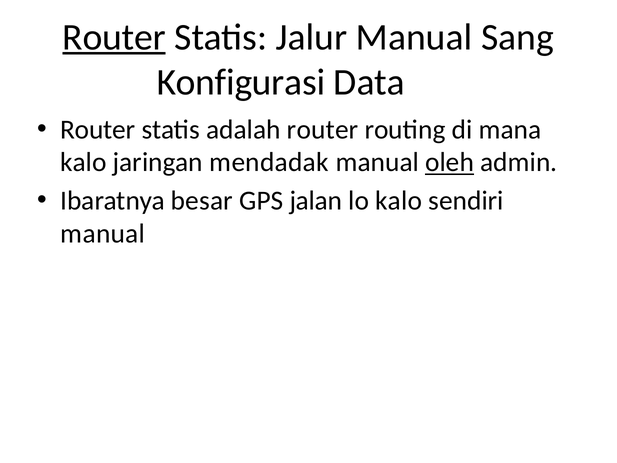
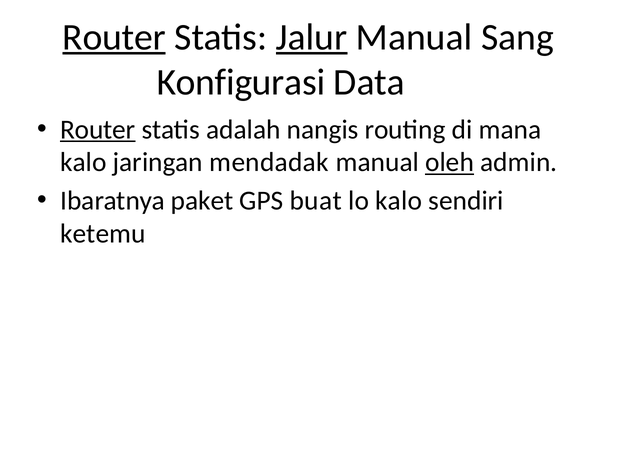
Jalur underline: none -> present (312, 37)
Router underline: none -> present (98, 129)
adalah router: router -> nangis (323, 129)
besar: besar -> paket (202, 201)
jalan: jalan -> buat (316, 201)
manual: manual -> ketemu (103, 234)
